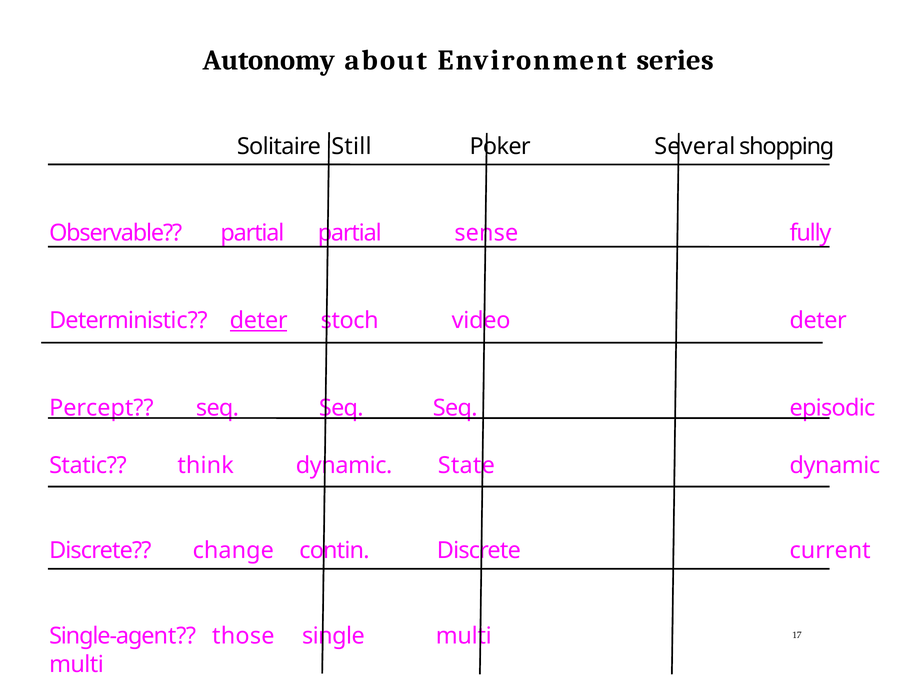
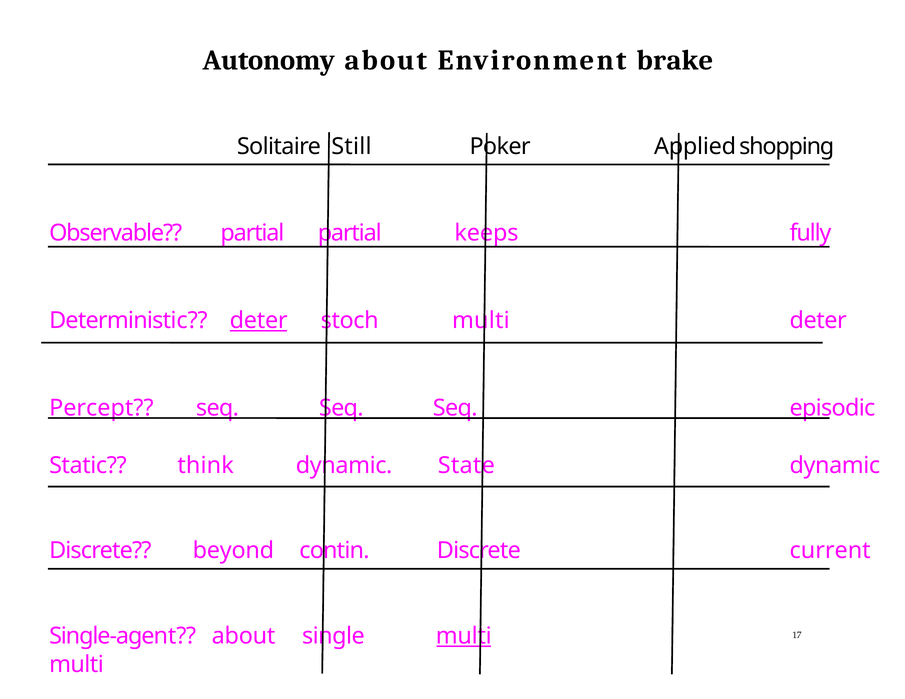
series: series -> brake (675, 60)
Several: Several -> Applied (695, 147)
sense: sense -> keeps (486, 233)
stoch video: video -> multi (481, 321)
change: change -> beyond (233, 551)
Single-agent those: those -> about (244, 636)
multi underline: none -> present (464, 636)
